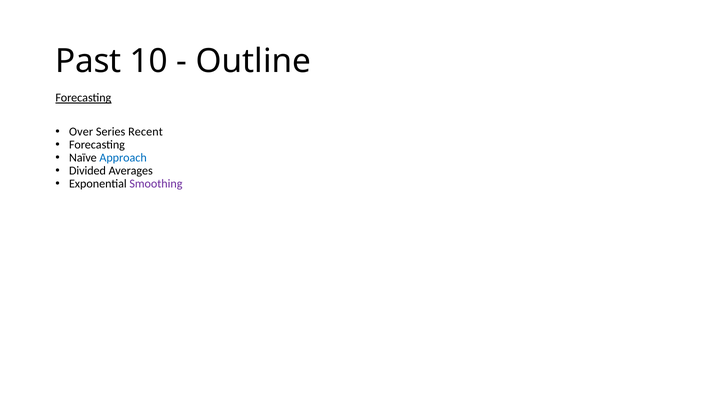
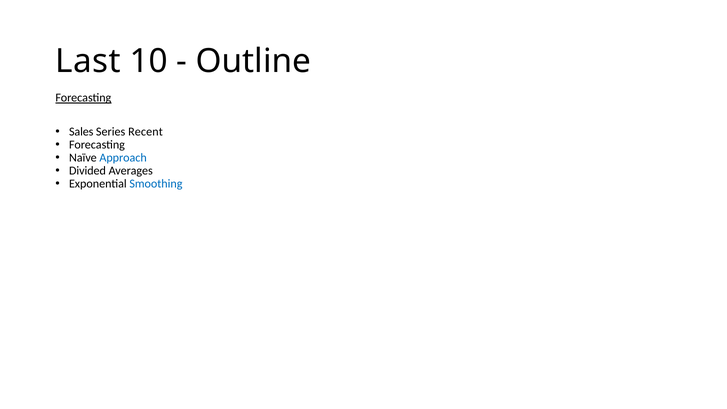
Past: Past -> Last (88, 61)
Over: Over -> Sales (81, 132)
Smoothing colour: purple -> blue (156, 184)
